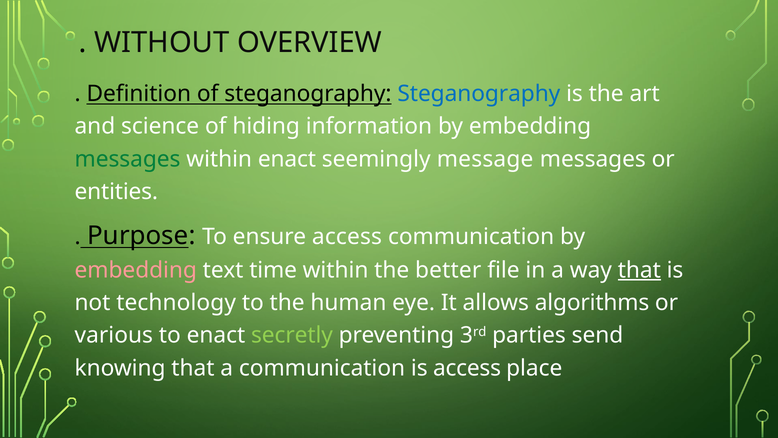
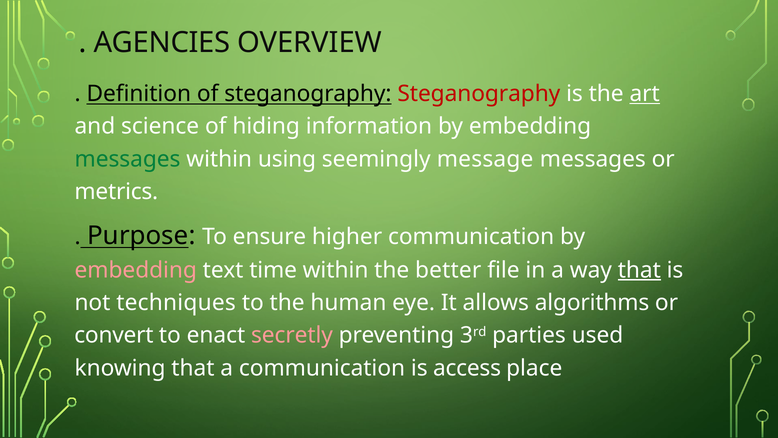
WITHOUT: WITHOUT -> AGENCIES (162, 43)
Steganography colour: blue -> red (479, 94)
art underline: none -> present (645, 94)
within enact: enact -> using (287, 159)
entities: entities -> metrics (116, 192)
ensure access: access -> higher (347, 236)
technology: technology -> techniques (176, 302)
various: various -> convert (114, 335)
secretly colour: light green -> pink (292, 335)
send: send -> used (597, 335)
